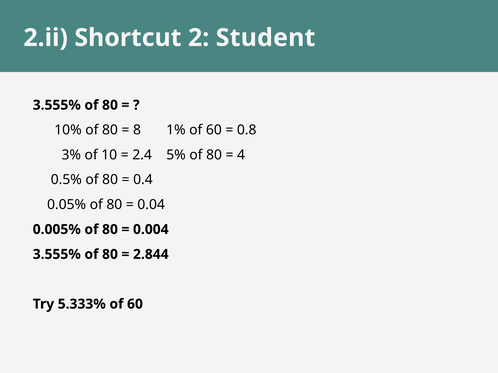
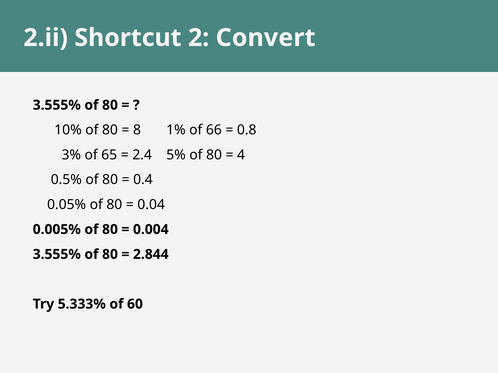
Student: Student -> Convert (266, 38)
1% of 60: 60 -> 66 (214, 130)
10: 10 -> 65 (109, 155)
